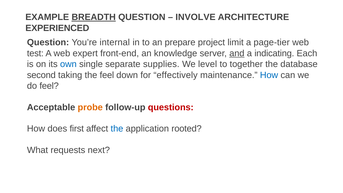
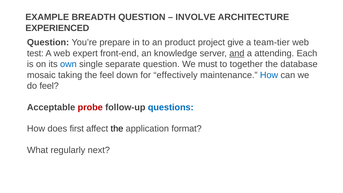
BREADTH underline: present -> none (94, 17)
internal: internal -> prepare (115, 42)
prepare: prepare -> product (180, 42)
limit: limit -> give (236, 42)
page-tier: page-tier -> team-tier (272, 42)
indicating: indicating -> attending (274, 53)
separate supplies: supplies -> question (161, 64)
level: level -> must (208, 64)
second: second -> mosaic (41, 75)
probe colour: orange -> red (90, 107)
questions colour: red -> blue (171, 107)
the colour: blue -> black (117, 129)
rooted: rooted -> format (187, 129)
requests: requests -> regularly (68, 150)
